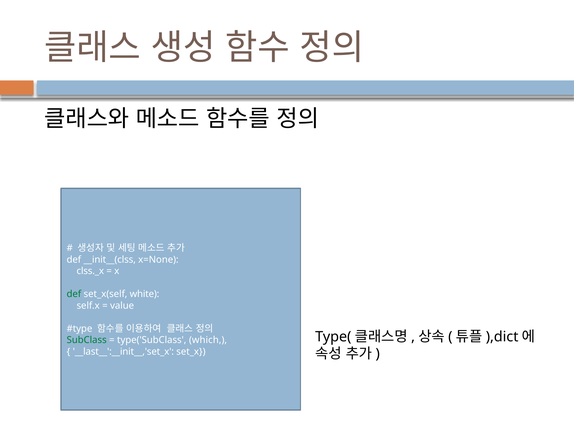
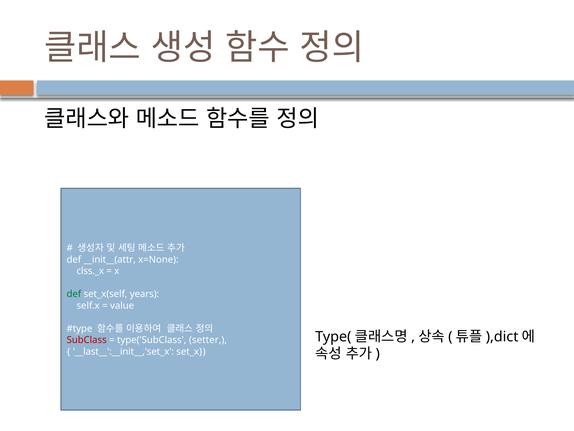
__init__(clss: __init__(clss -> __init__(attr (110, 259)
white: white -> years (144, 294)
SubClass colour: green -> red (87, 340)
which: which -> setter (208, 340)
